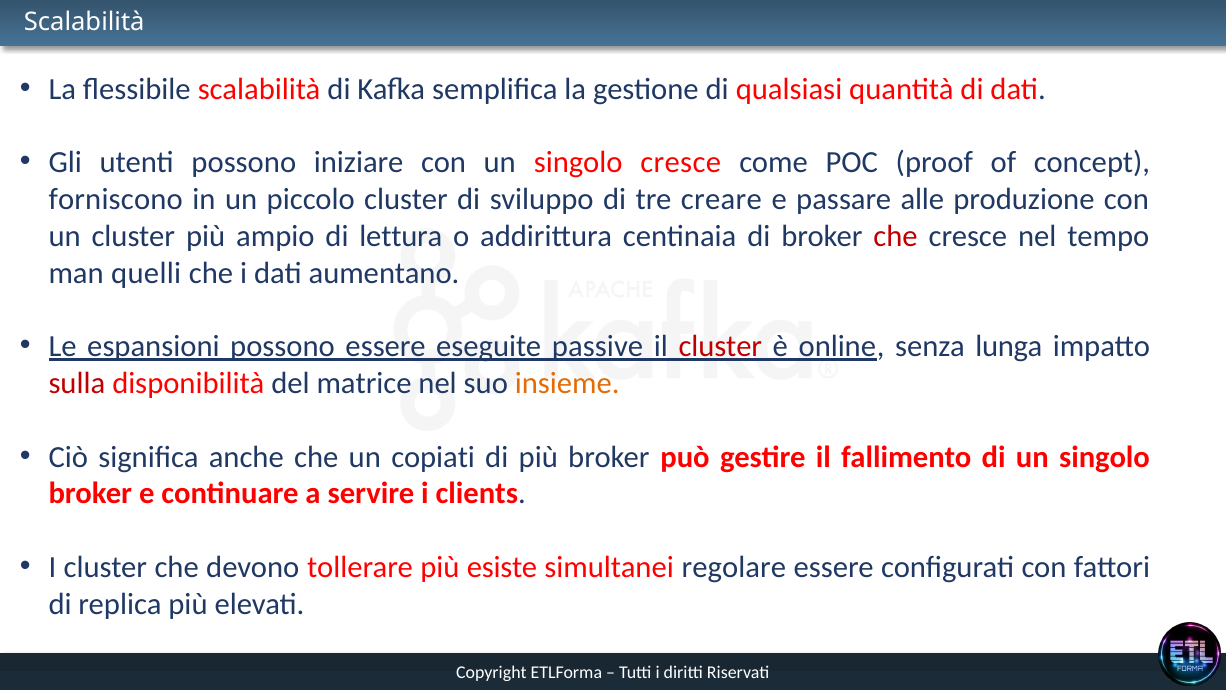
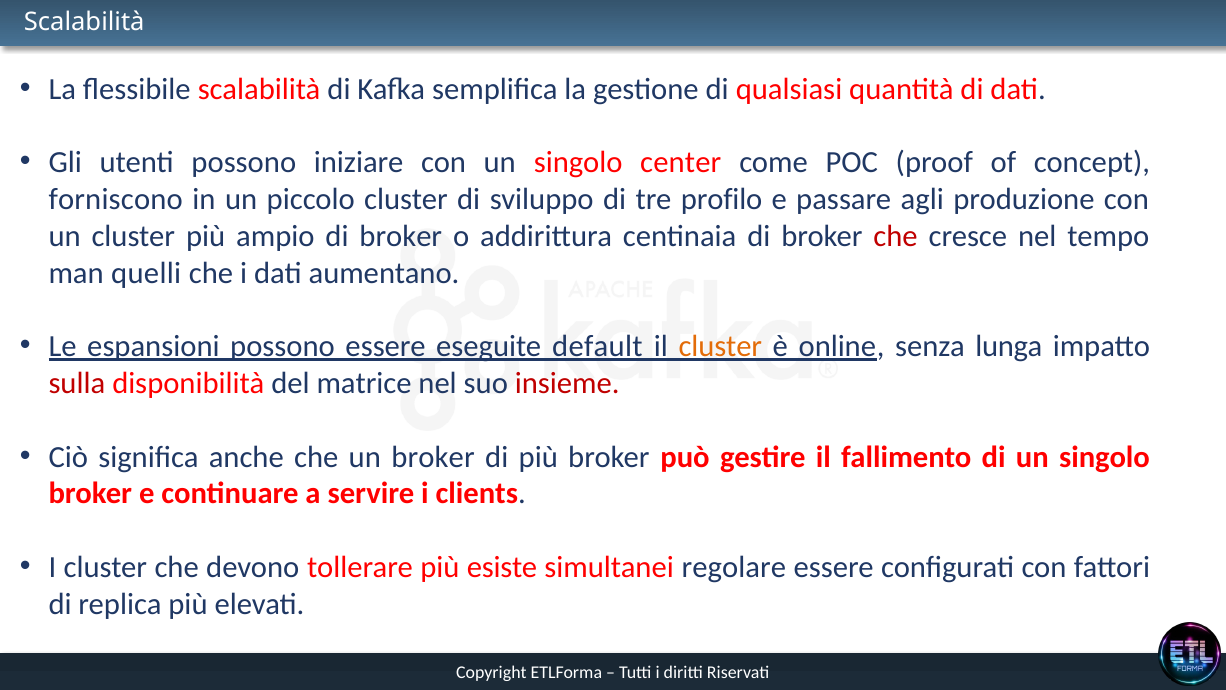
singolo cresce: cresce -> center (681, 162)
creare: creare -> profilo (722, 199)
alle: alle -> agli (922, 199)
ampio di lettura: lettura -> broker (401, 236)
passive: passive -> default (597, 346)
cluster colour: red -> orange (720, 346)
insieme colour: orange -> red (567, 383)
un copiati: copiati -> broker (433, 457)
